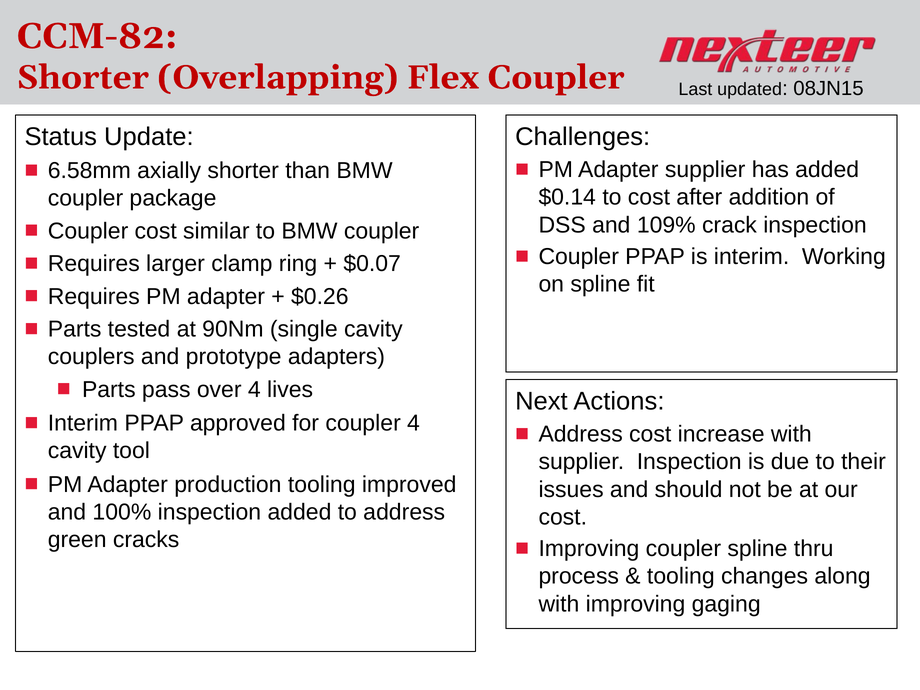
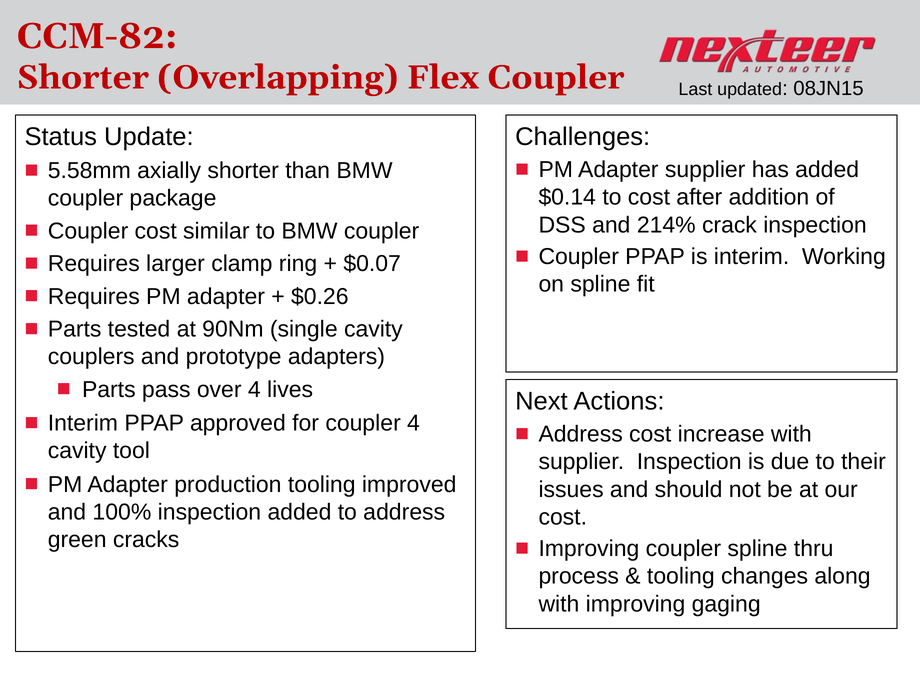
6.58mm: 6.58mm -> 5.58mm (89, 171)
109%: 109% -> 214% (666, 225)
